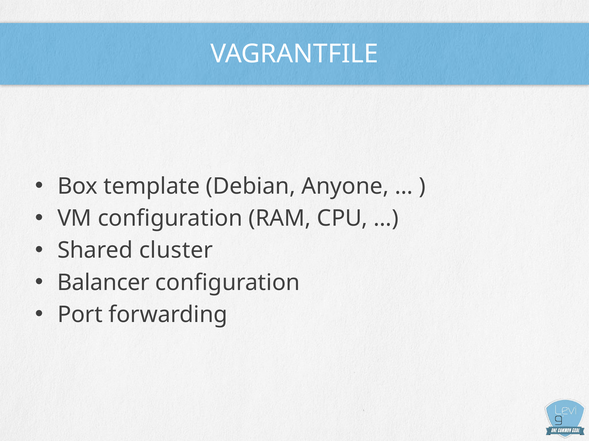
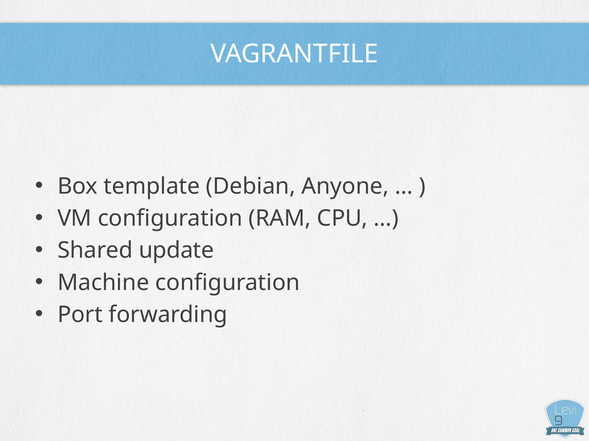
cluster: cluster -> update (176, 251)
Balancer: Balancer -> Machine (103, 283)
